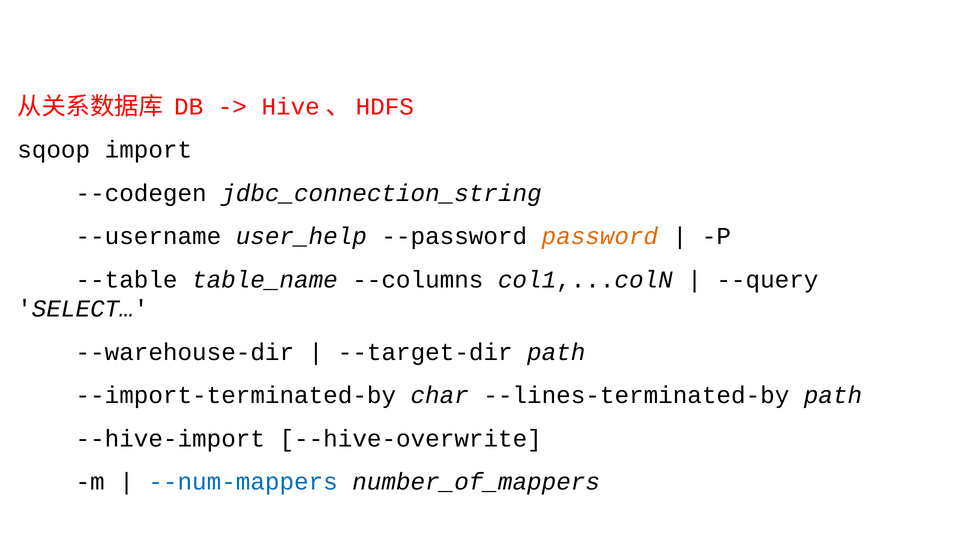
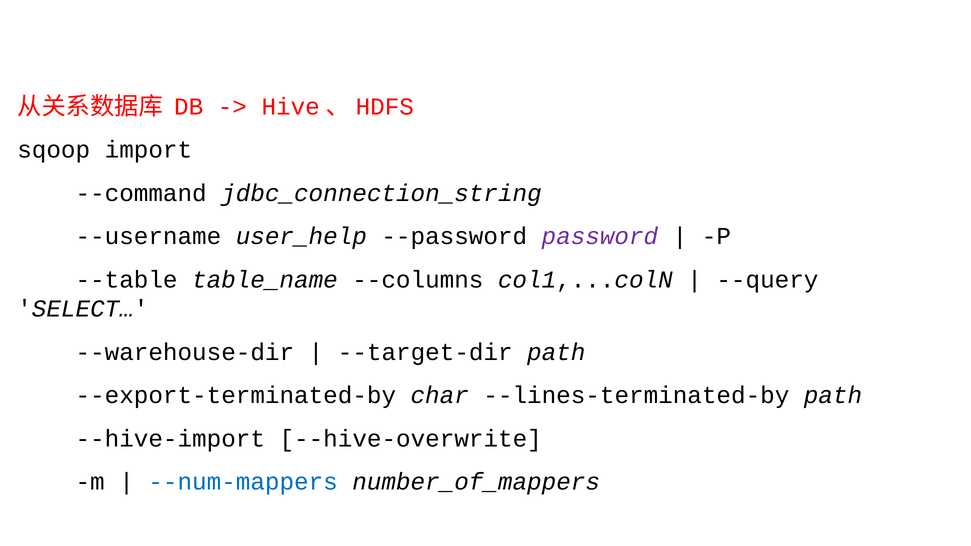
--codegen: --codegen -> --command (141, 193)
password colour: orange -> purple (600, 236)
--import-terminated-by: --import-terminated-by -> --export-terminated-by (236, 395)
